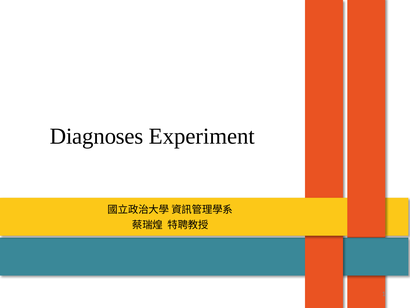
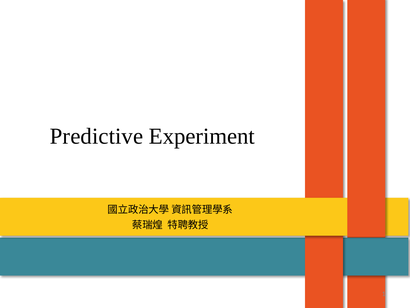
Diagnoses: Diagnoses -> Predictive (97, 136)
